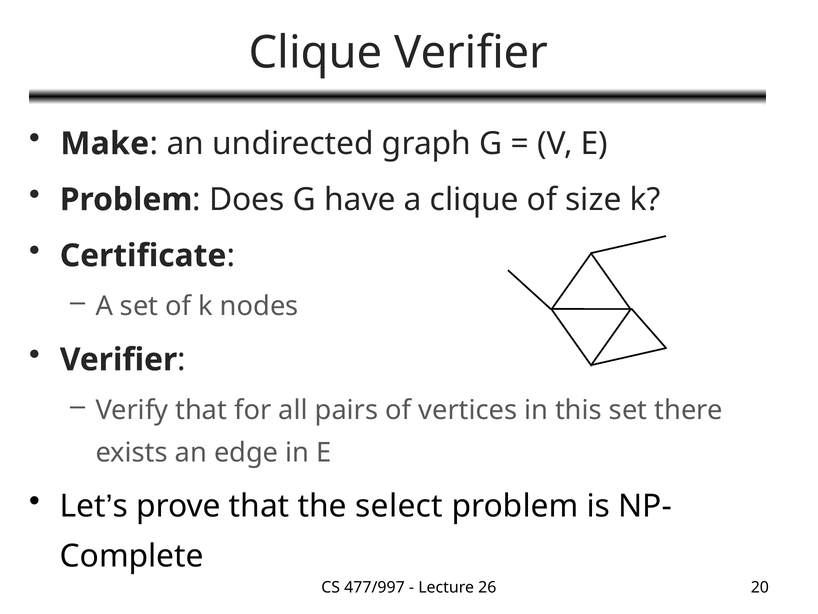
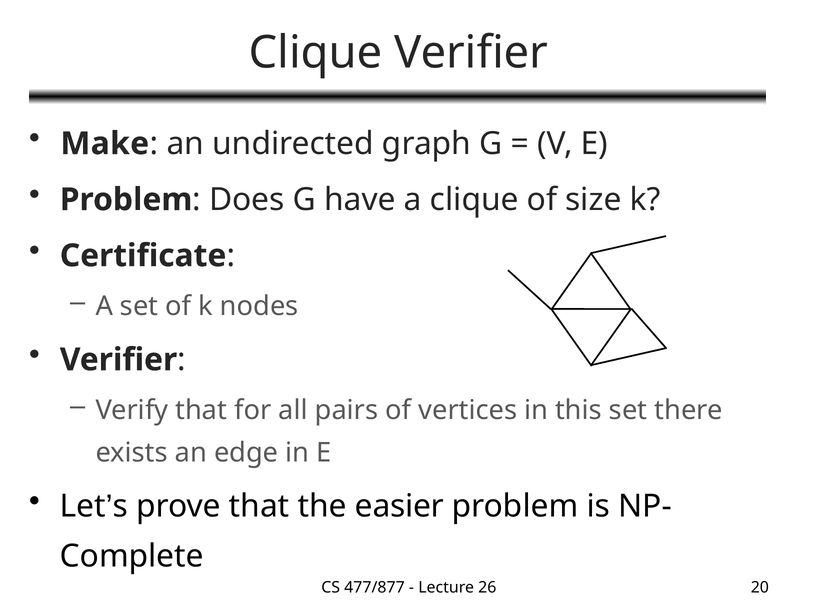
select: select -> easier (399, 506)
477/997: 477/997 -> 477/877 (374, 587)
